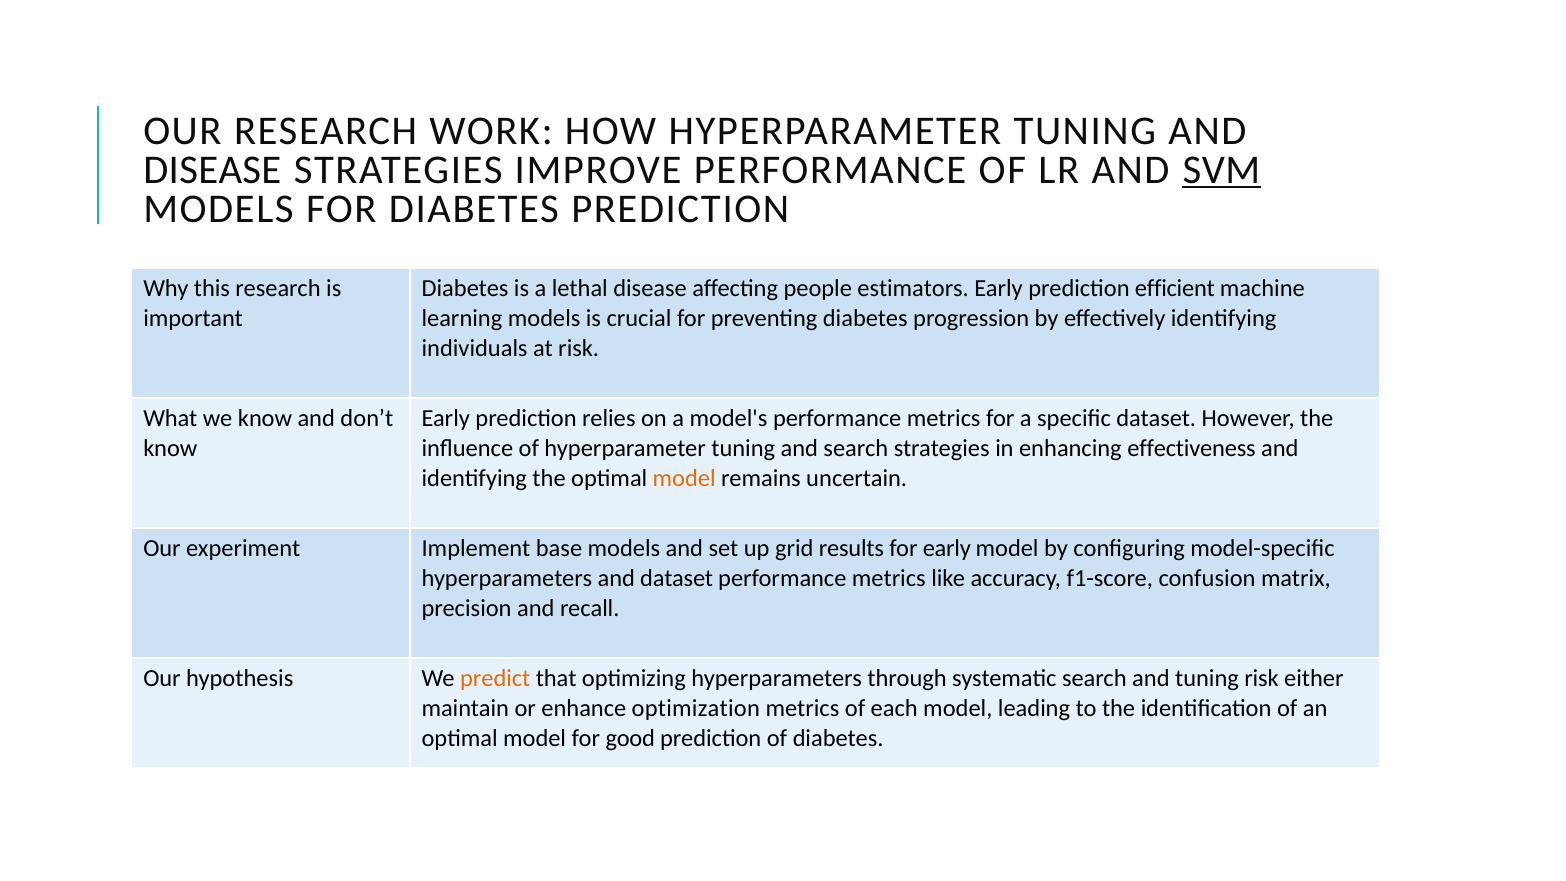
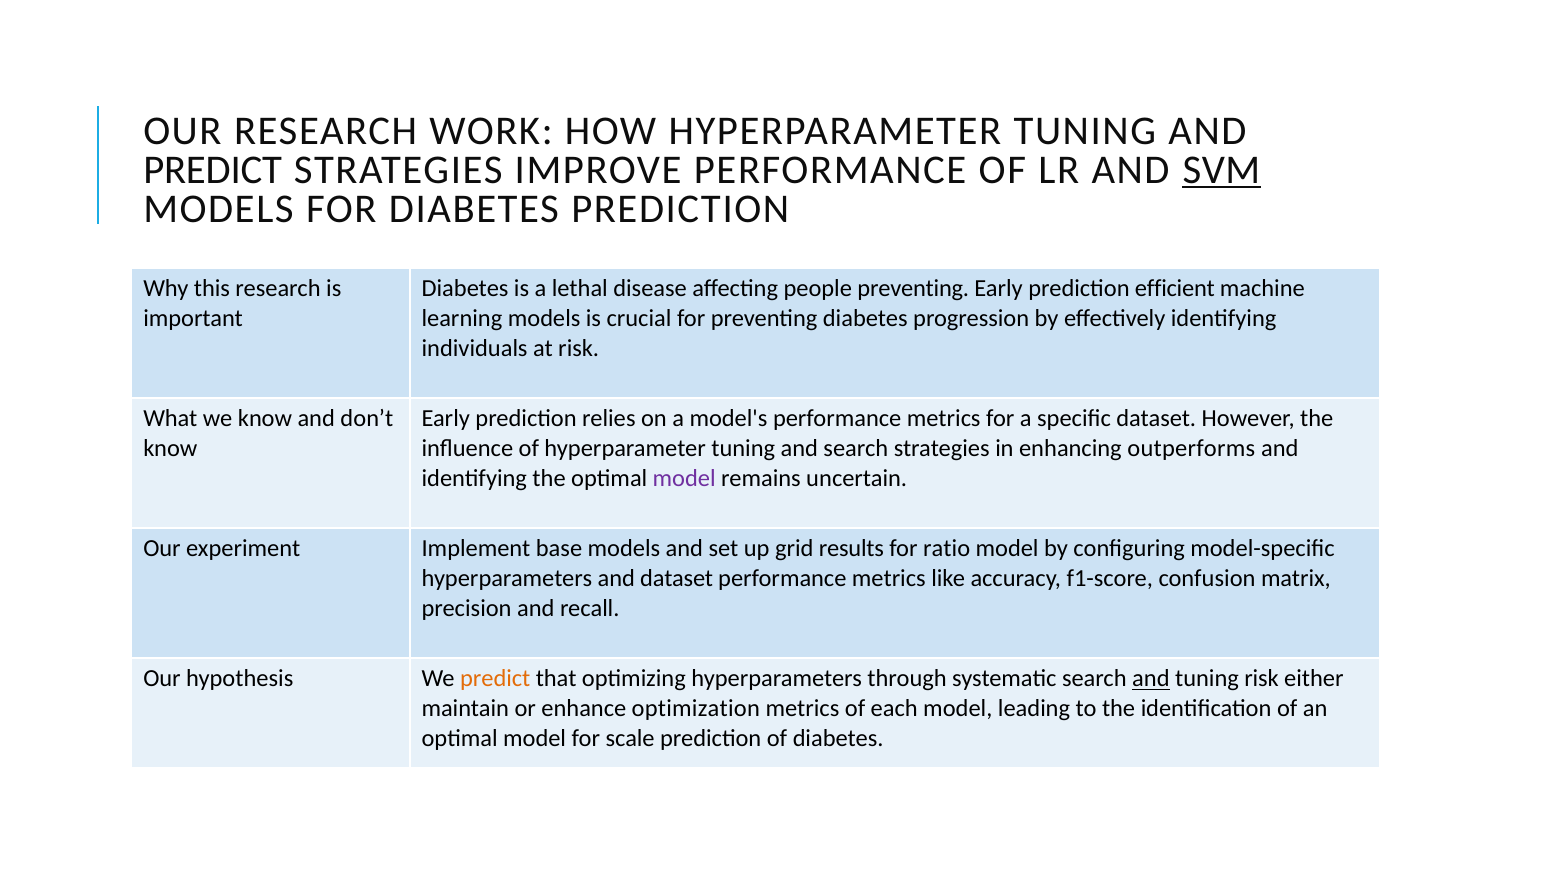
DISEASE: DISEASE -> PREDICT (213, 170)
people estimators: estimators -> preventing (913, 289)
effectiveness: effectiveness -> outperforms (1191, 449)
model colour: orange -> purple (684, 479)
for early: early -> ratio (947, 549)
and underline: none -> present (1151, 679)
good: good -> scale (630, 739)
